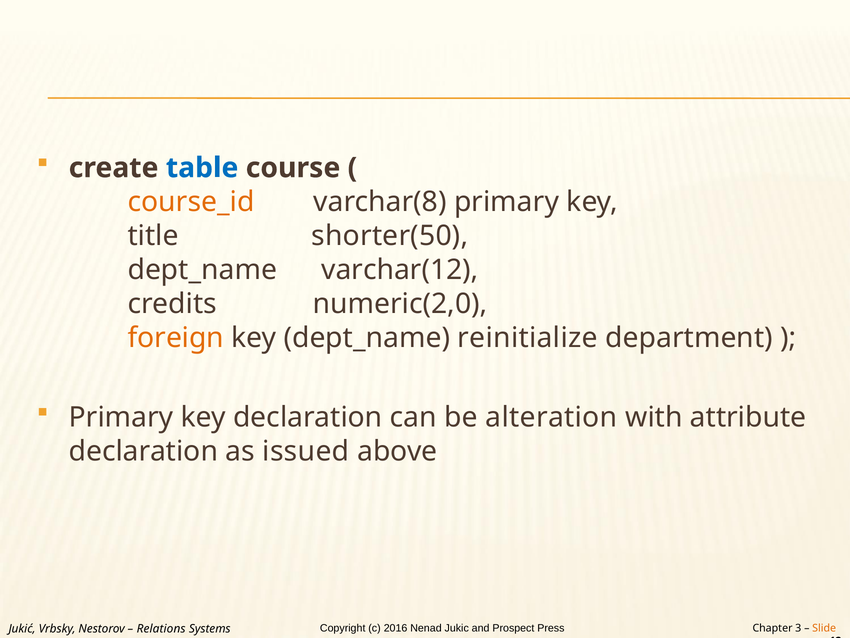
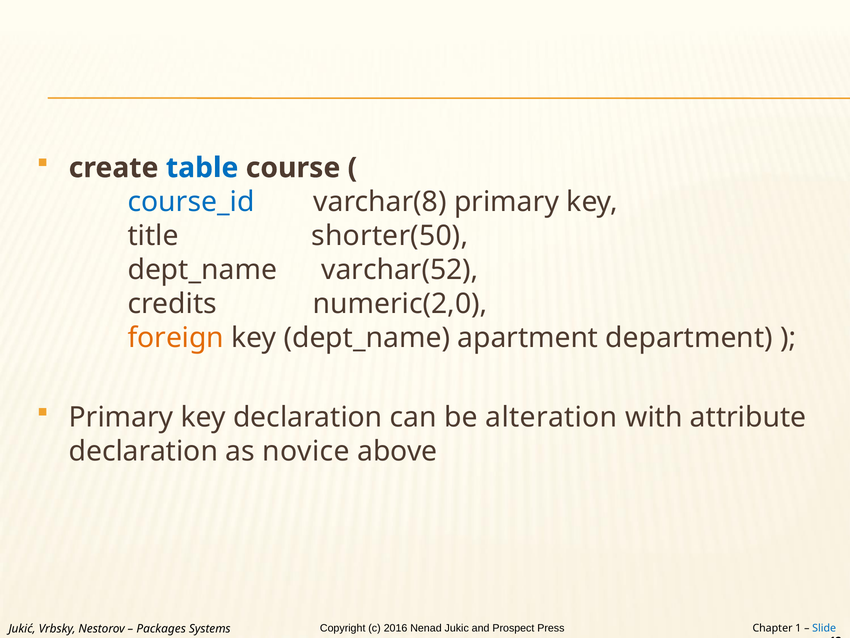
course_id colour: orange -> blue (191, 202)
varchar(12: varchar(12 -> varchar(52 (400, 270)
reinitialize: reinitialize -> apartment (528, 338)
issued: issued -> novice (306, 451)
Relations: Relations -> Packages (161, 628)
3: 3 -> 1 (798, 628)
Slide colour: orange -> blue (824, 628)
